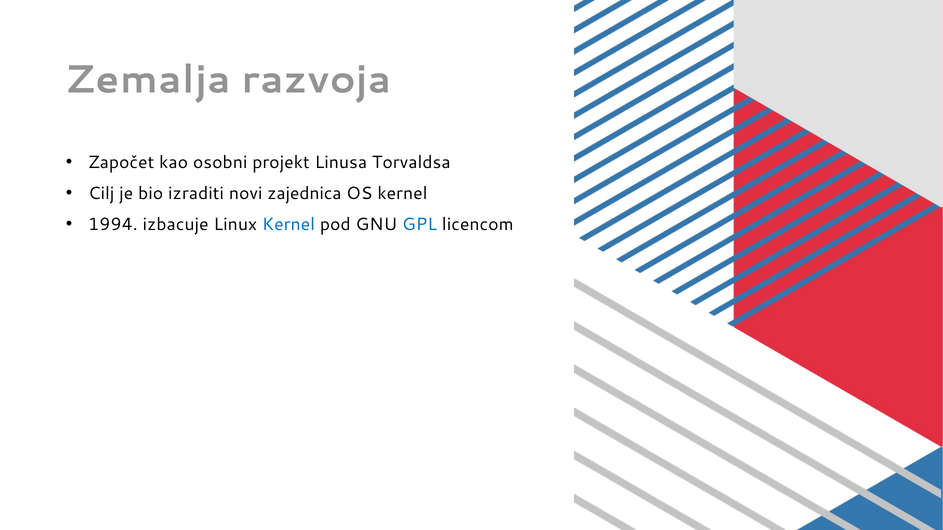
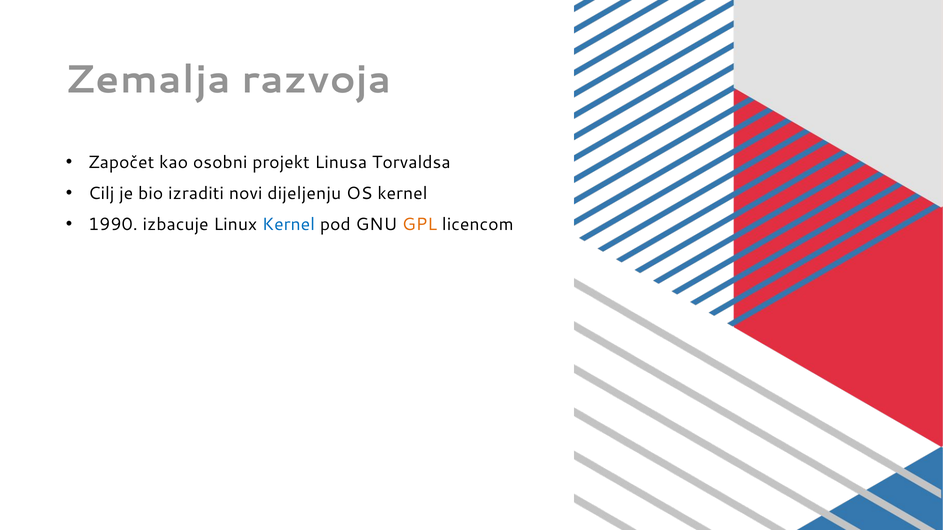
zajednica: zajednica -> dijeljenju (304, 194)
1994: 1994 -> 1990 (113, 225)
GPL colour: blue -> orange (420, 225)
